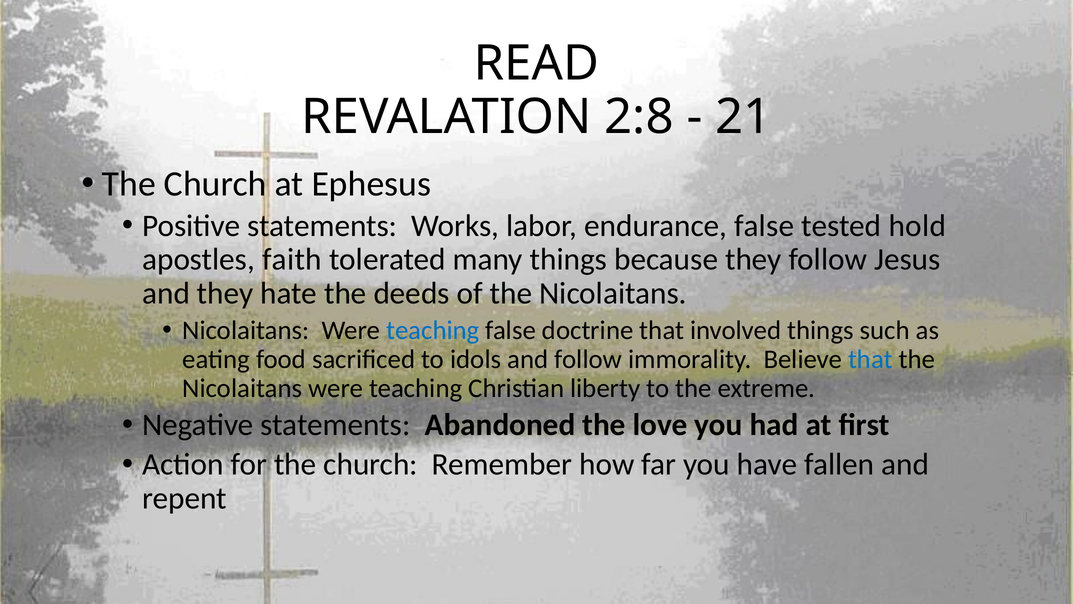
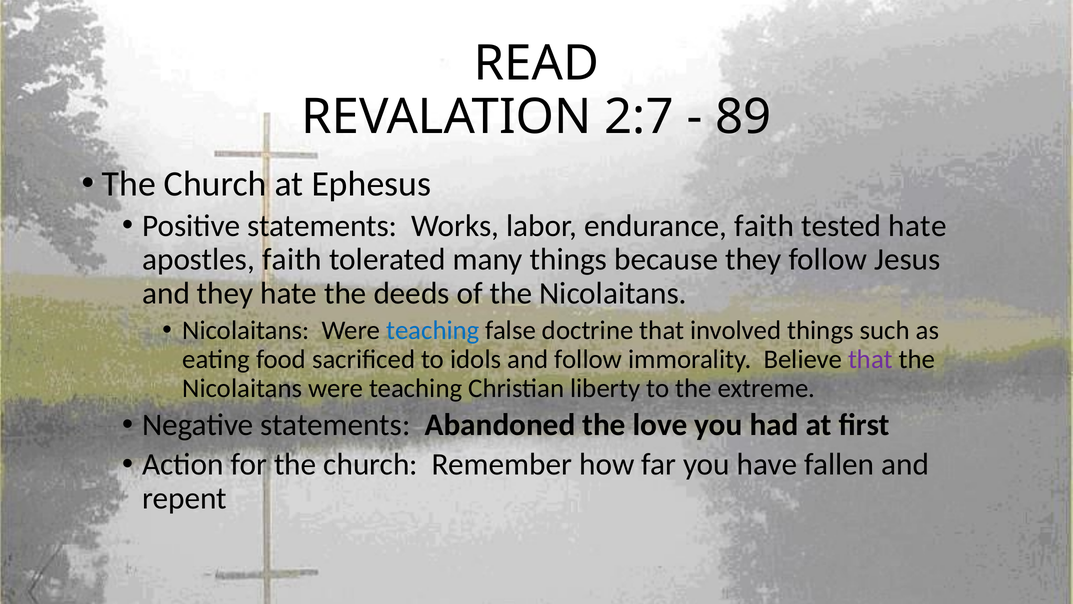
2:8: 2:8 -> 2:7 (639, 117)
21: 21 -> 89 (743, 117)
endurance false: false -> faith (764, 226)
tested hold: hold -> hate (917, 226)
that colour: blue -> purple (870, 359)
